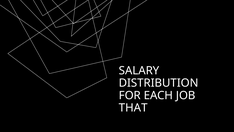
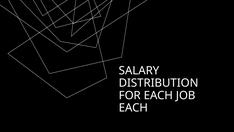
THAT: THAT -> EACH (133, 108)
